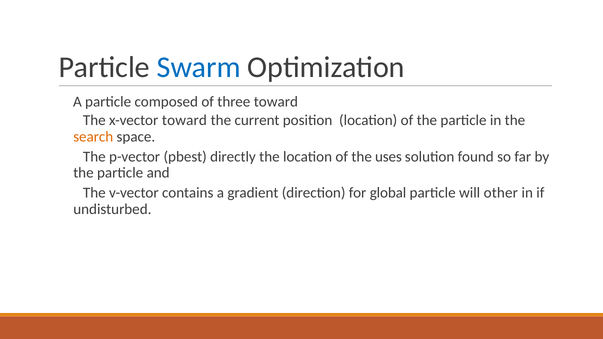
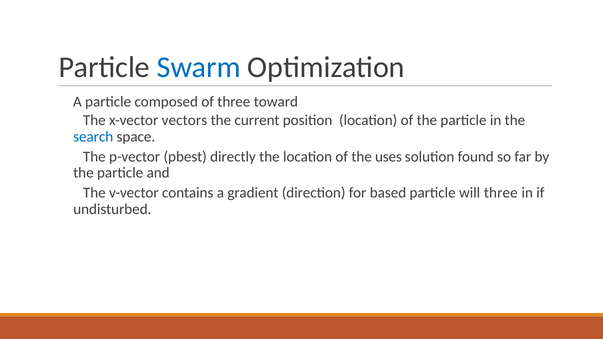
x-vector toward: toward -> vectors (184, 120)
search colour: orange -> blue (93, 137)
global: global -> based (388, 193)
will other: other -> three (501, 193)
